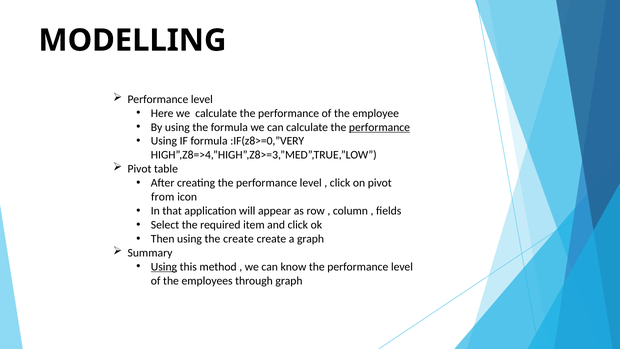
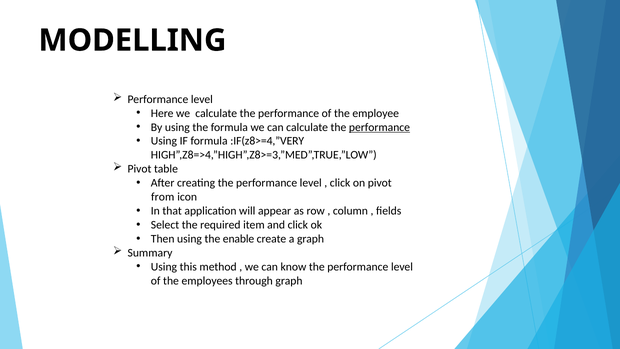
:IF(z8>=0,”VERY: :IF(z8>=0,”VERY -> :IF(z8>=4,”VERY (267, 141)
the create: create -> enable (239, 239)
Using underline: present -> none (164, 267)
